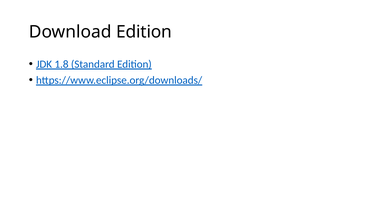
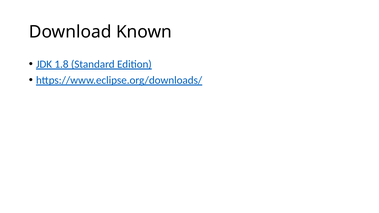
Download Edition: Edition -> Known (144, 32)
